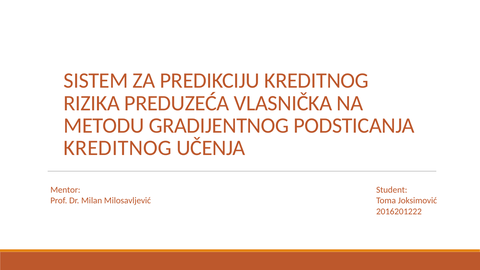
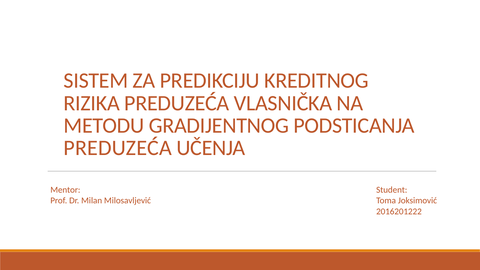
KREDITNOG: KREDITNOG -> PREDUZEĆA (118, 148)
